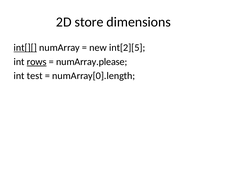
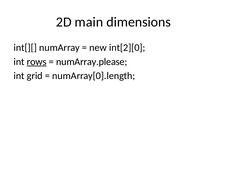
store: store -> main (89, 22)
int[][ underline: present -> none (25, 48)
int[2][5: int[2][5 -> int[2][0 (127, 48)
test: test -> grid (35, 76)
